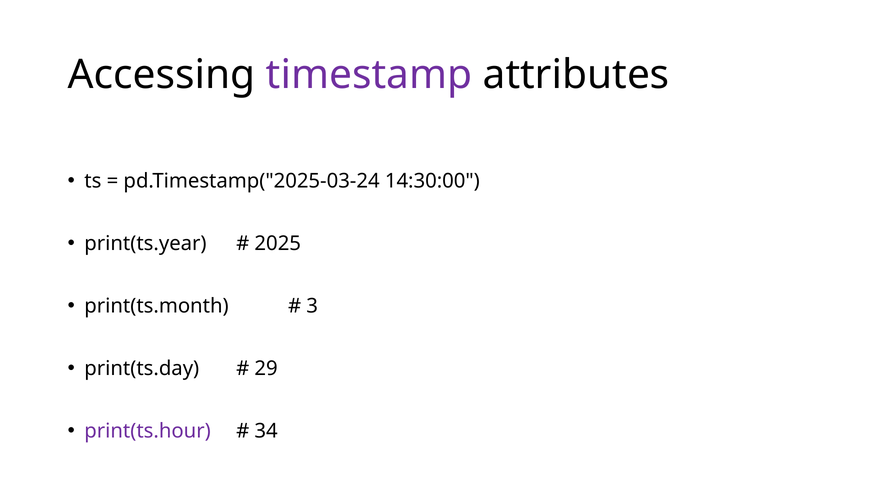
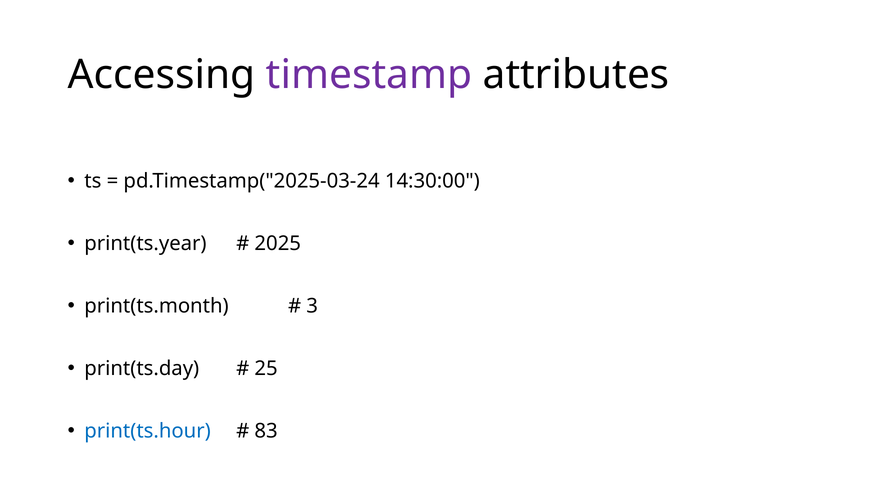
29: 29 -> 25 (266, 368)
print(ts.hour colour: purple -> blue (148, 431)
34: 34 -> 83 (266, 431)
